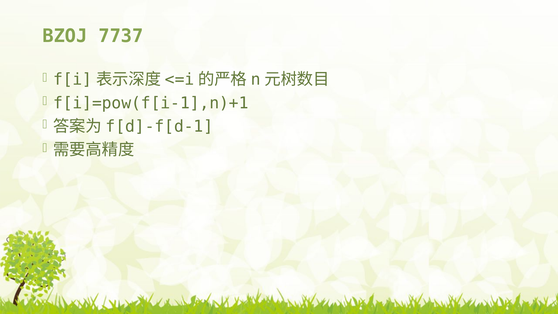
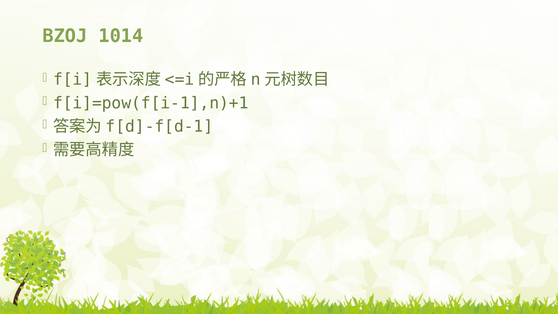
7737: 7737 -> 1014 (121, 36)
